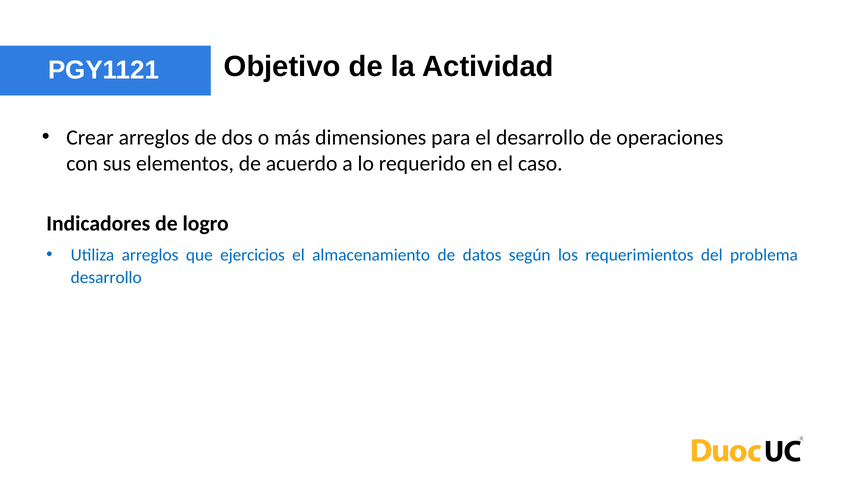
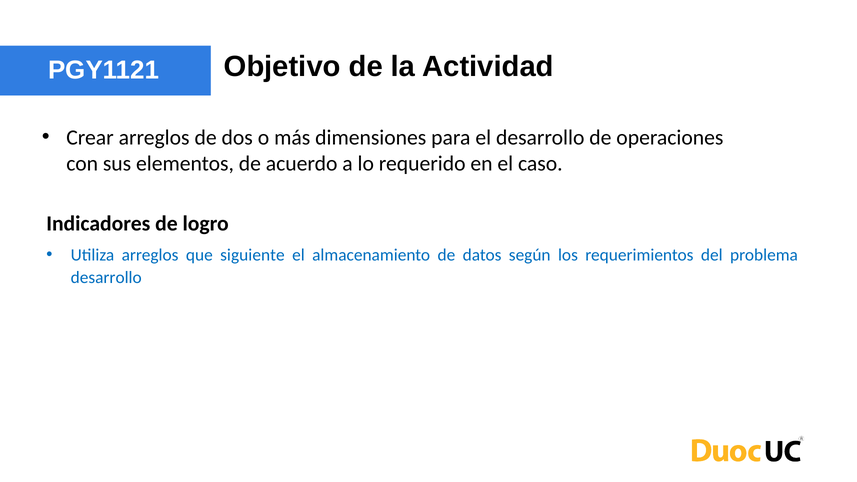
ejercicios: ejercicios -> siguiente (252, 255)
